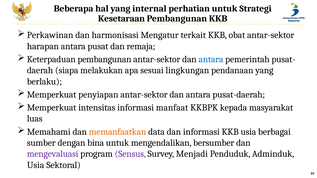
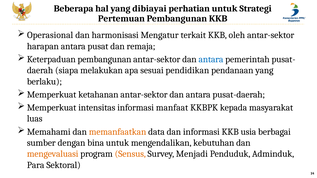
internal: internal -> dibiayai (149, 9)
Kesetaraan: Kesetaraan -> Pertemuan (121, 19)
Perkawinan: Perkawinan -> Operasional (50, 35)
obat: obat -> oleh (237, 35)
lingkungan: lingkungan -> pendidikan (187, 71)
penyiapan: penyiapan -> ketahanan (98, 95)
bersumber: bersumber -> kebutuhan (214, 143)
mengevaluasi colour: purple -> orange (53, 154)
Sensus colour: purple -> orange (130, 154)
Usia: Usia -> Para (36, 165)
